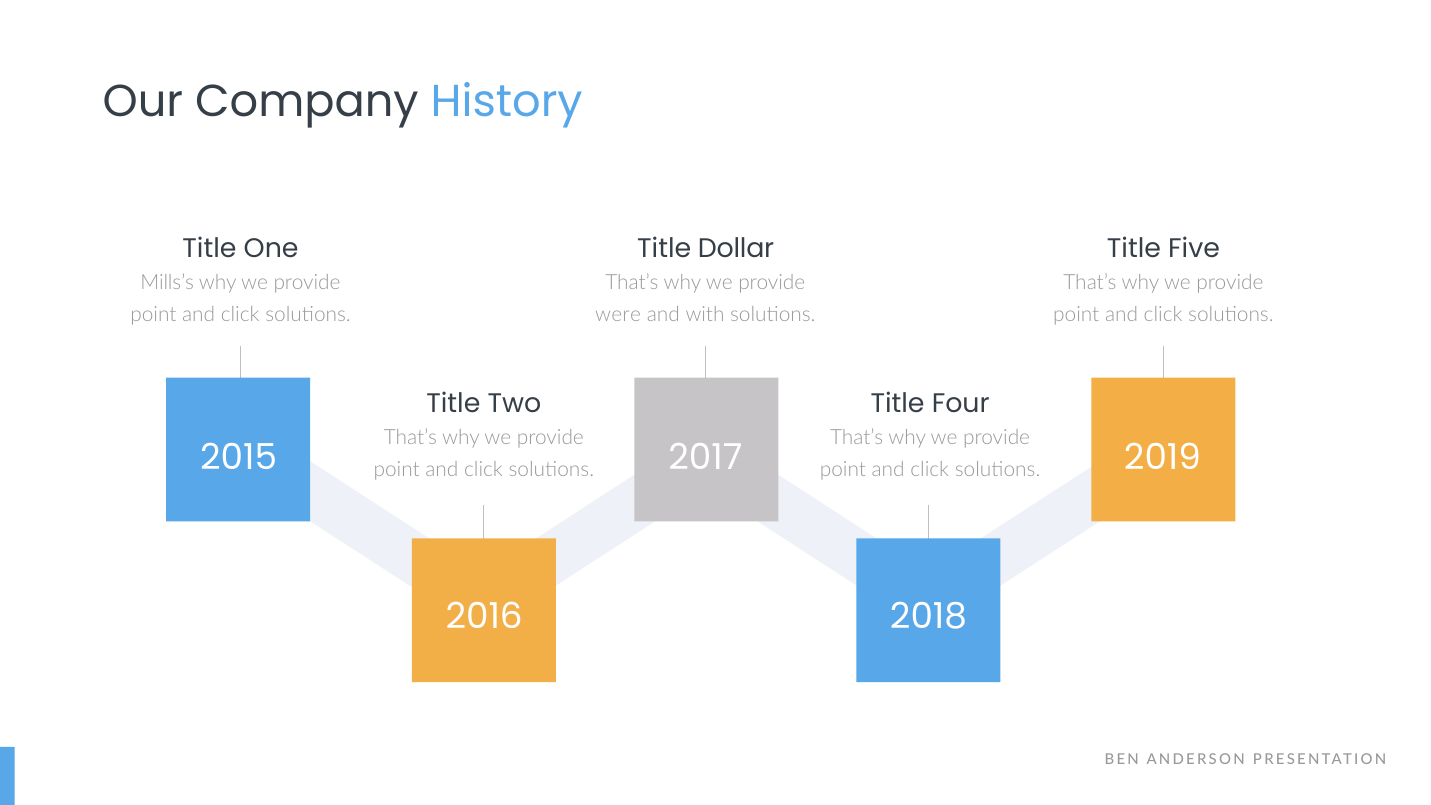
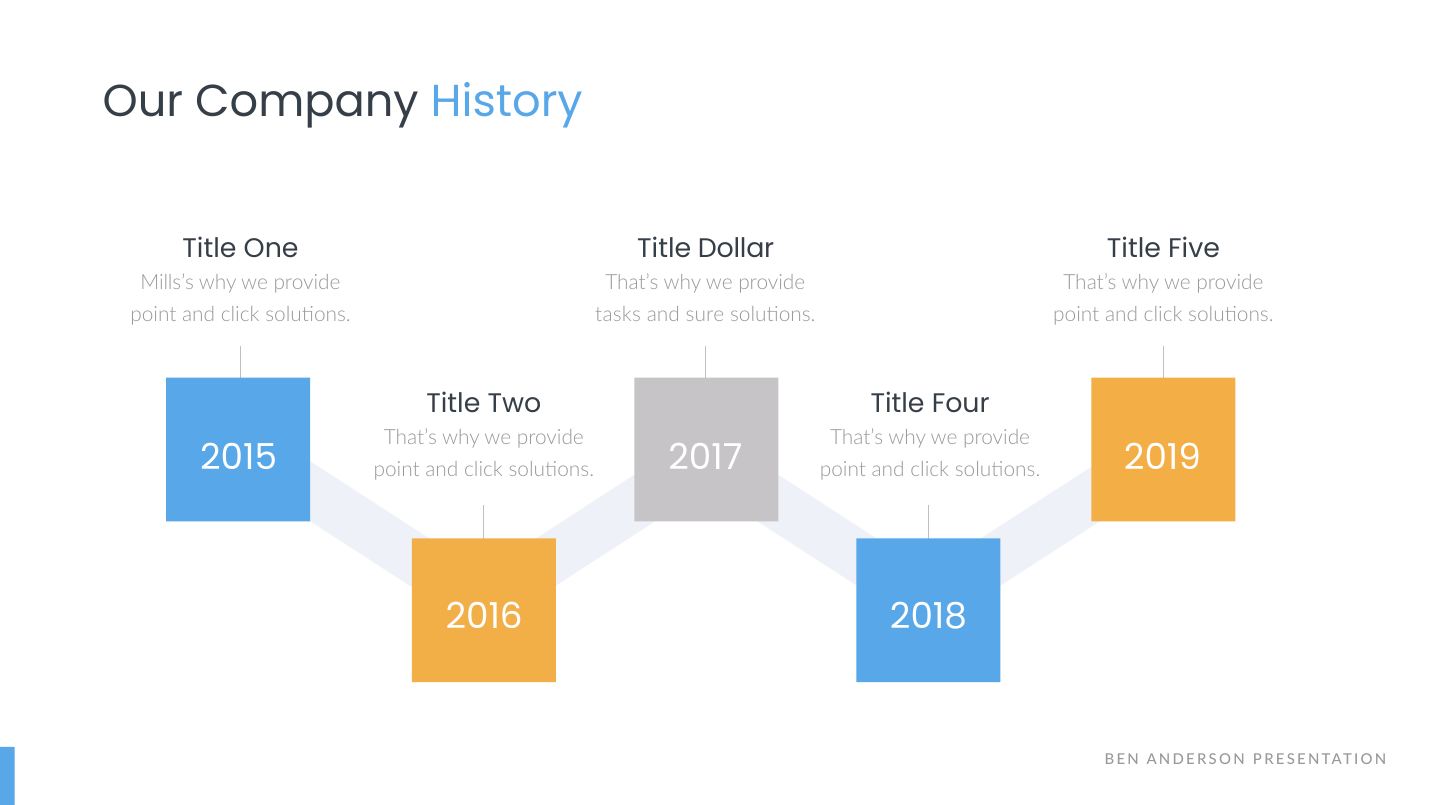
were: were -> tasks (618, 315)
with: with -> sure (705, 315)
